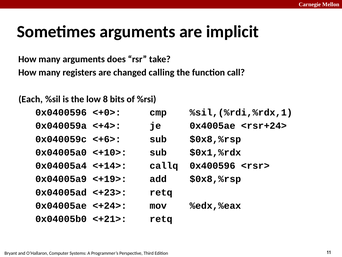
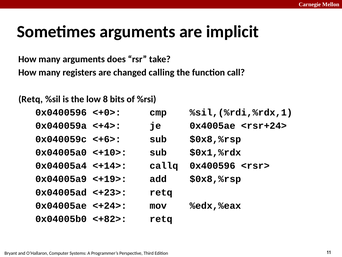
Each: Each -> Retq (31, 99)
<+21>: <+21> -> <+82> (110, 219)
